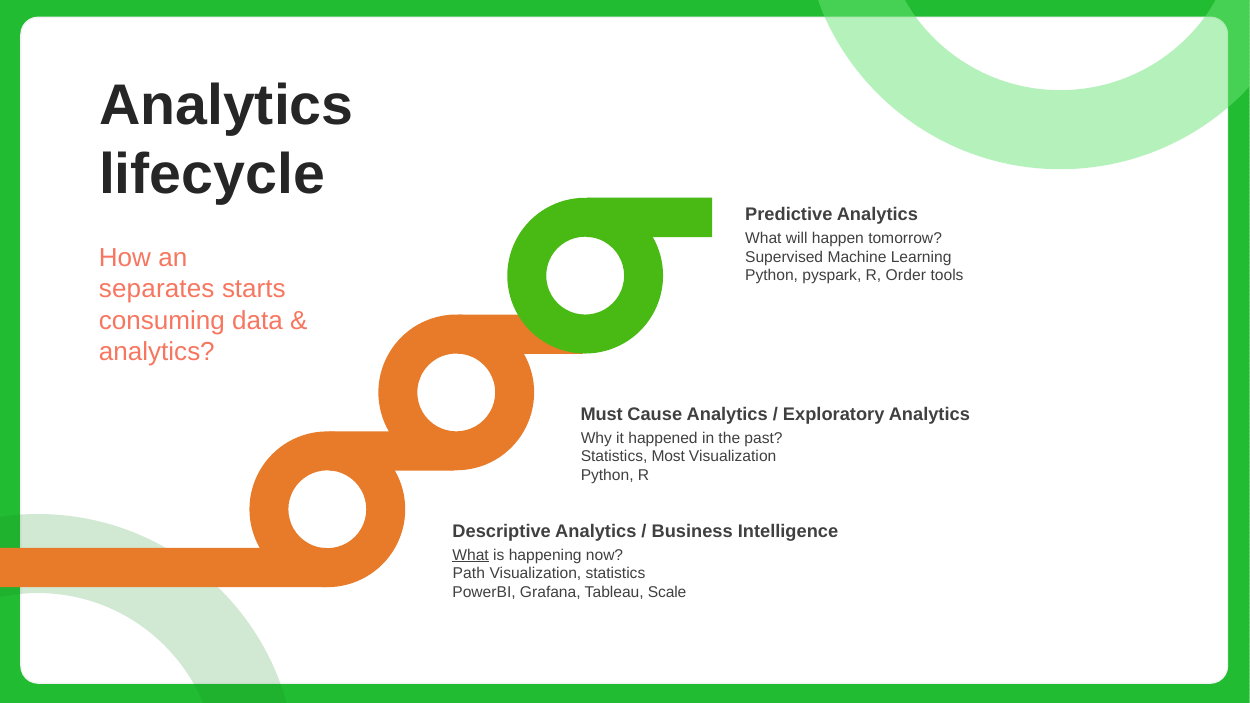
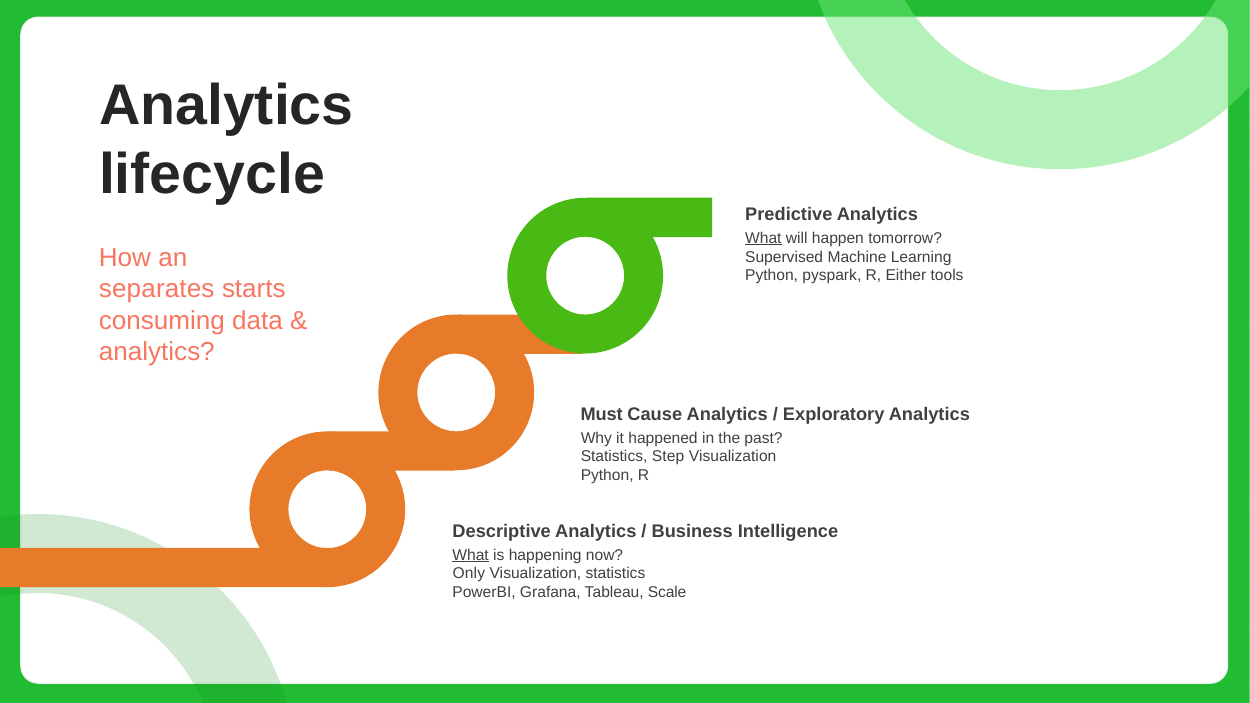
What underline: none -> present (763, 238)
Order: Order -> Either (906, 276)
Most: Most -> Step (668, 457)
Path: Path -> Only (469, 574)
